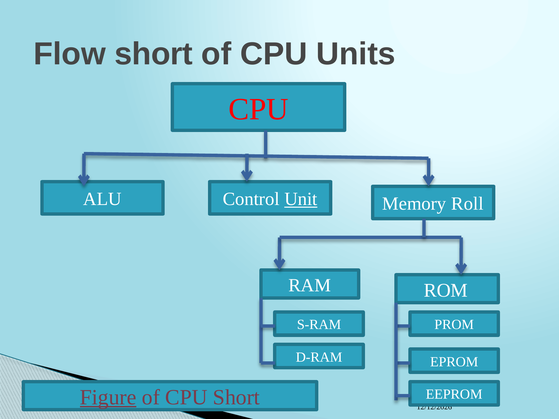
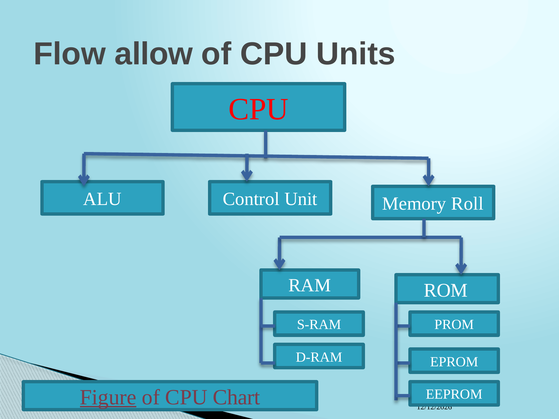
Flow short: short -> allow (154, 54)
Unit underline: present -> none (301, 199)
CPU Short: Short -> Chart (237, 397)
